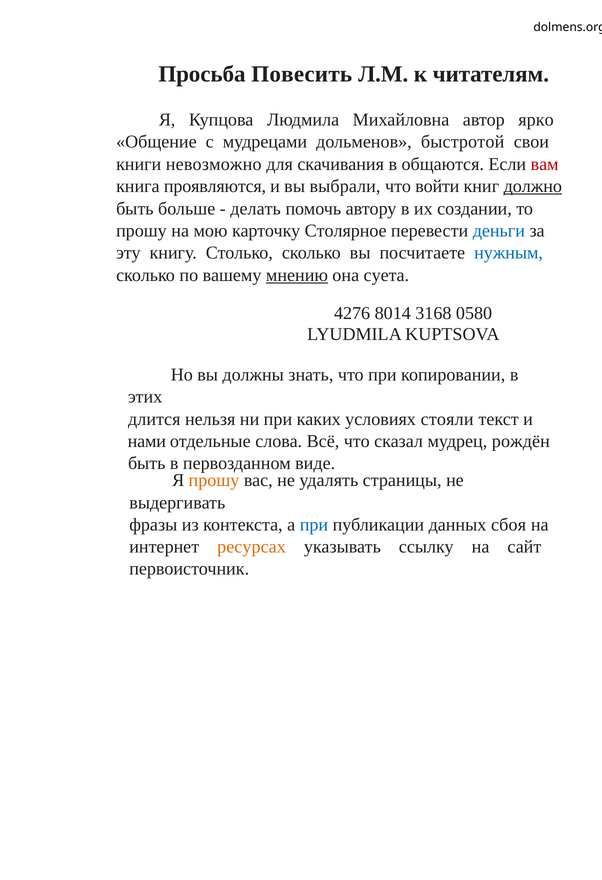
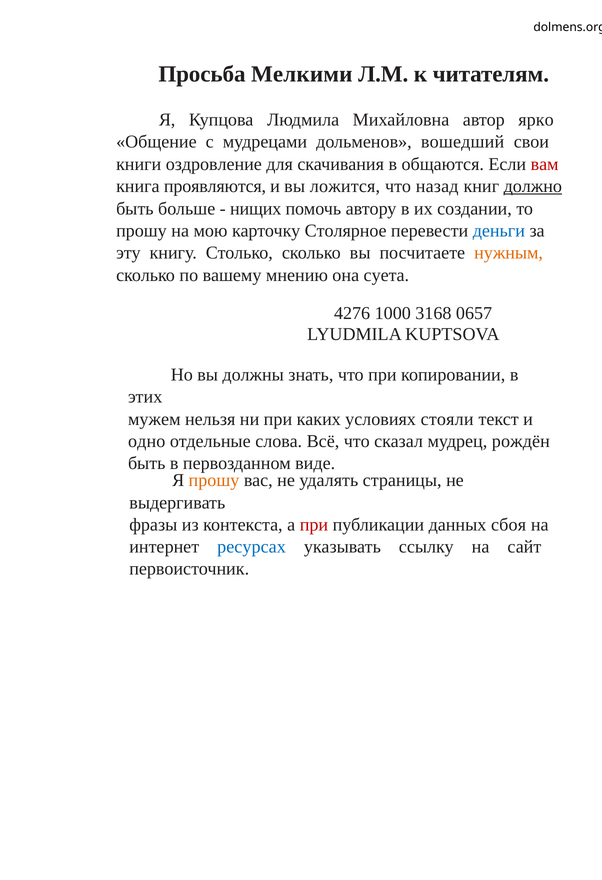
Повесить: Повесить -> Мелкими (302, 74)
быстротой: быстротой -> вошедший (463, 142)
невозможно: невозможно -> оздровление (214, 164)
выбрали: выбрали -> ложится (345, 186)
войти: войти -> назад (437, 186)
делать: делать -> нищих (256, 209)
нужным colour: blue -> orange (509, 253)
мнению underline: present -> none (297, 275)
8014: 8014 -> 1000 (393, 313)
0580: 0580 -> 0657 (474, 313)
длится: длится -> мужем (154, 419)
нами: нами -> одно (147, 441)
при colour: blue -> red (314, 524)
ресурсах colour: orange -> blue (251, 547)
